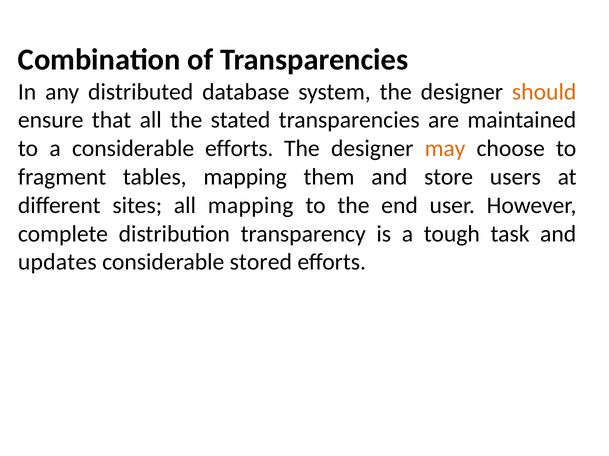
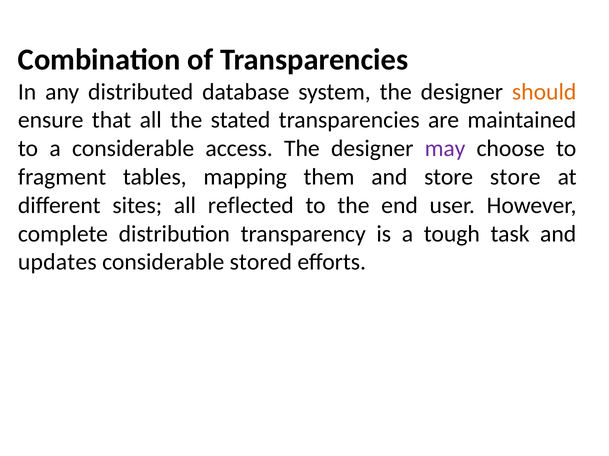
considerable efforts: efforts -> access (239, 149)
may colour: orange -> purple (445, 149)
store users: users -> store (515, 177)
all mapping: mapping -> reflected (251, 206)
